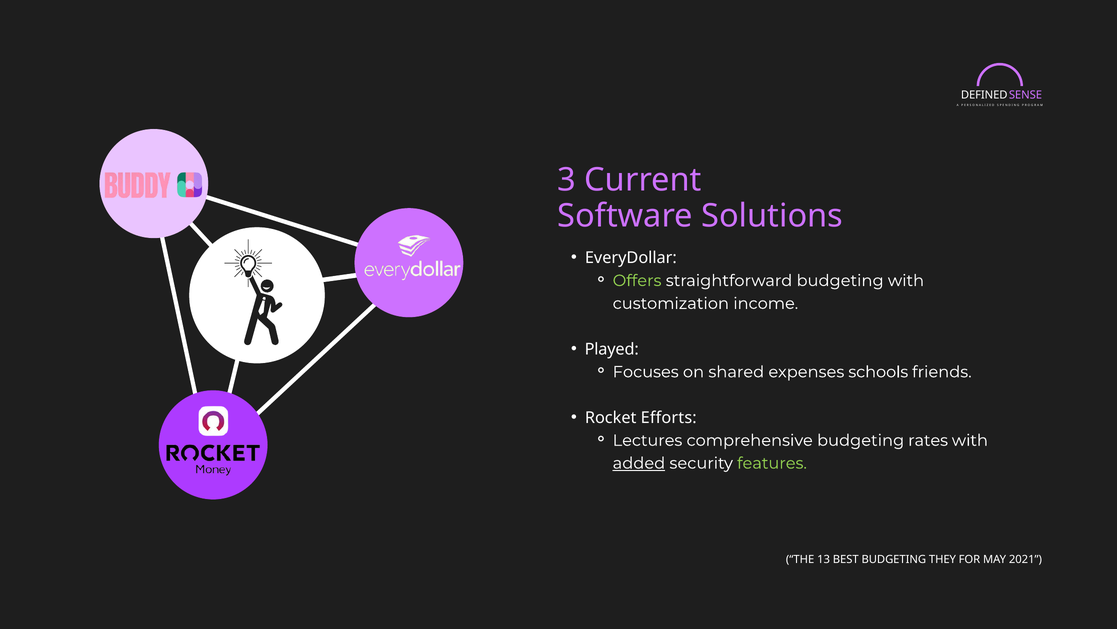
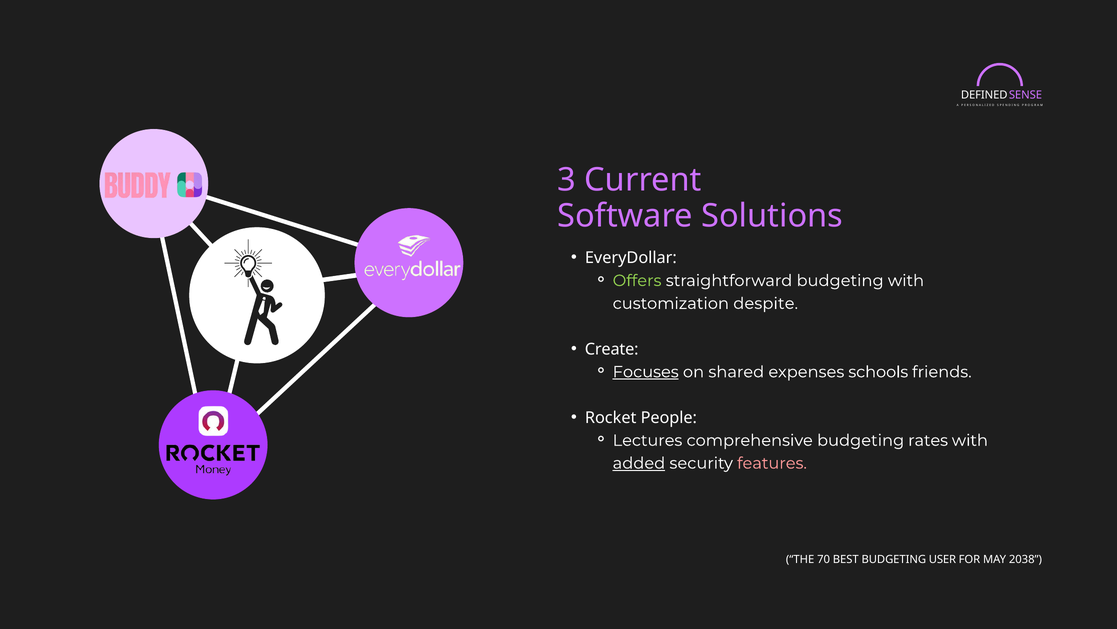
income: income -> despite (766, 303)
Played: Played -> Create (612, 349)
Focuses underline: none -> present (646, 372)
Efforts: Efforts -> People (669, 417)
features colour: light green -> pink (772, 463)
13: 13 -> 70 (824, 559)
THEY: THEY -> USER (942, 559)
2021: 2021 -> 2038 (1025, 559)
